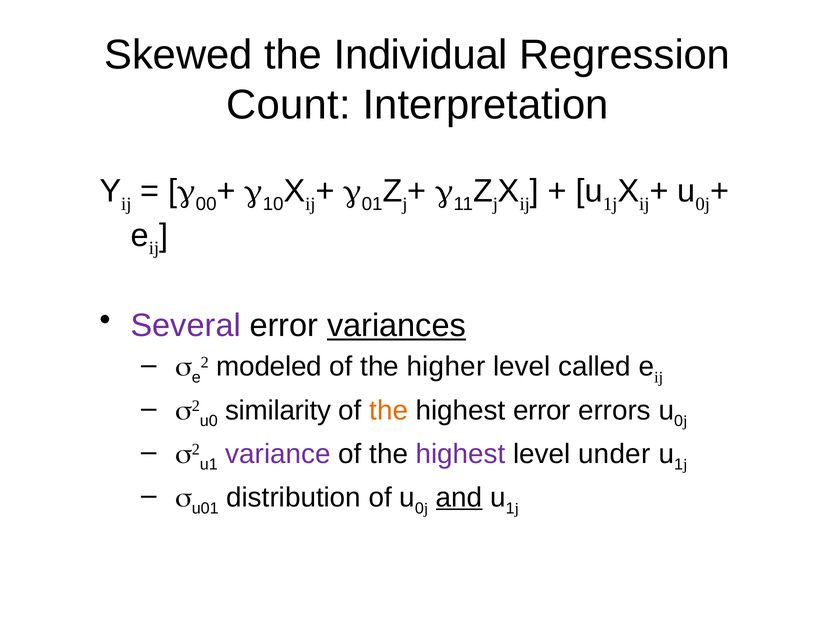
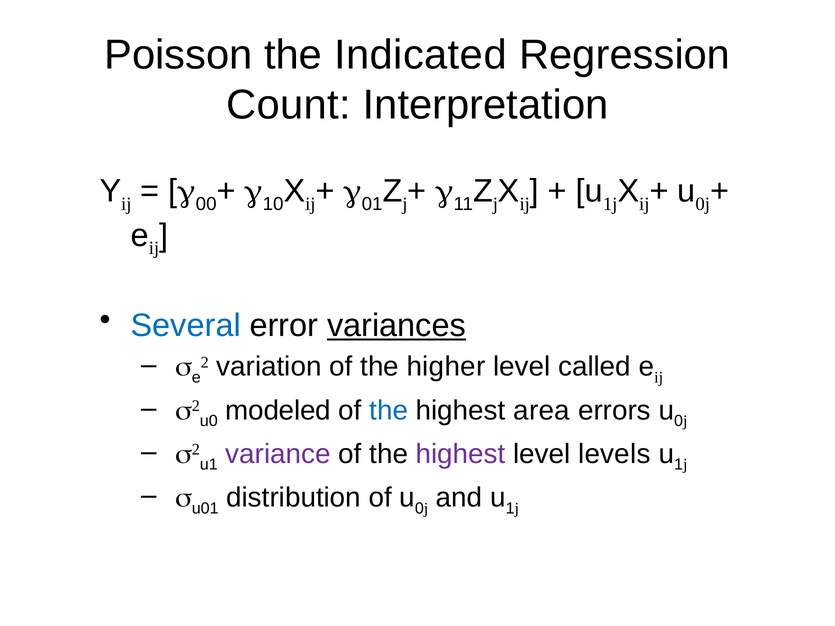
Skewed: Skewed -> Poisson (178, 55)
Individual: Individual -> Indicated (420, 55)
Several colour: purple -> blue (186, 325)
modeled: modeled -> variation (269, 367)
similarity: similarity -> modeled (278, 410)
the colour: orange -> blue (389, 410)
highest error: error -> area (542, 410)
under: under -> levels (614, 454)
and underline: present -> none (459, 498)
